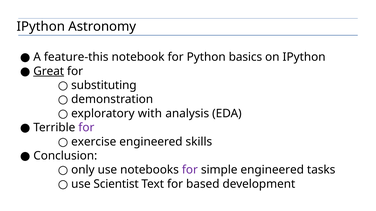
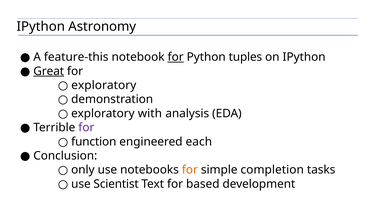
for underline: none -> present (176, 57)
basics: basics -> tuples (245, 57)
substituting: substituting -> exploratory (104, 85)
exercise: exercise -> function (94, 142)
skills: skills -> each (199, 142)
for colour: purple -> orange (190, 170)
simple engineered: engineered -> completion (272, 170)
